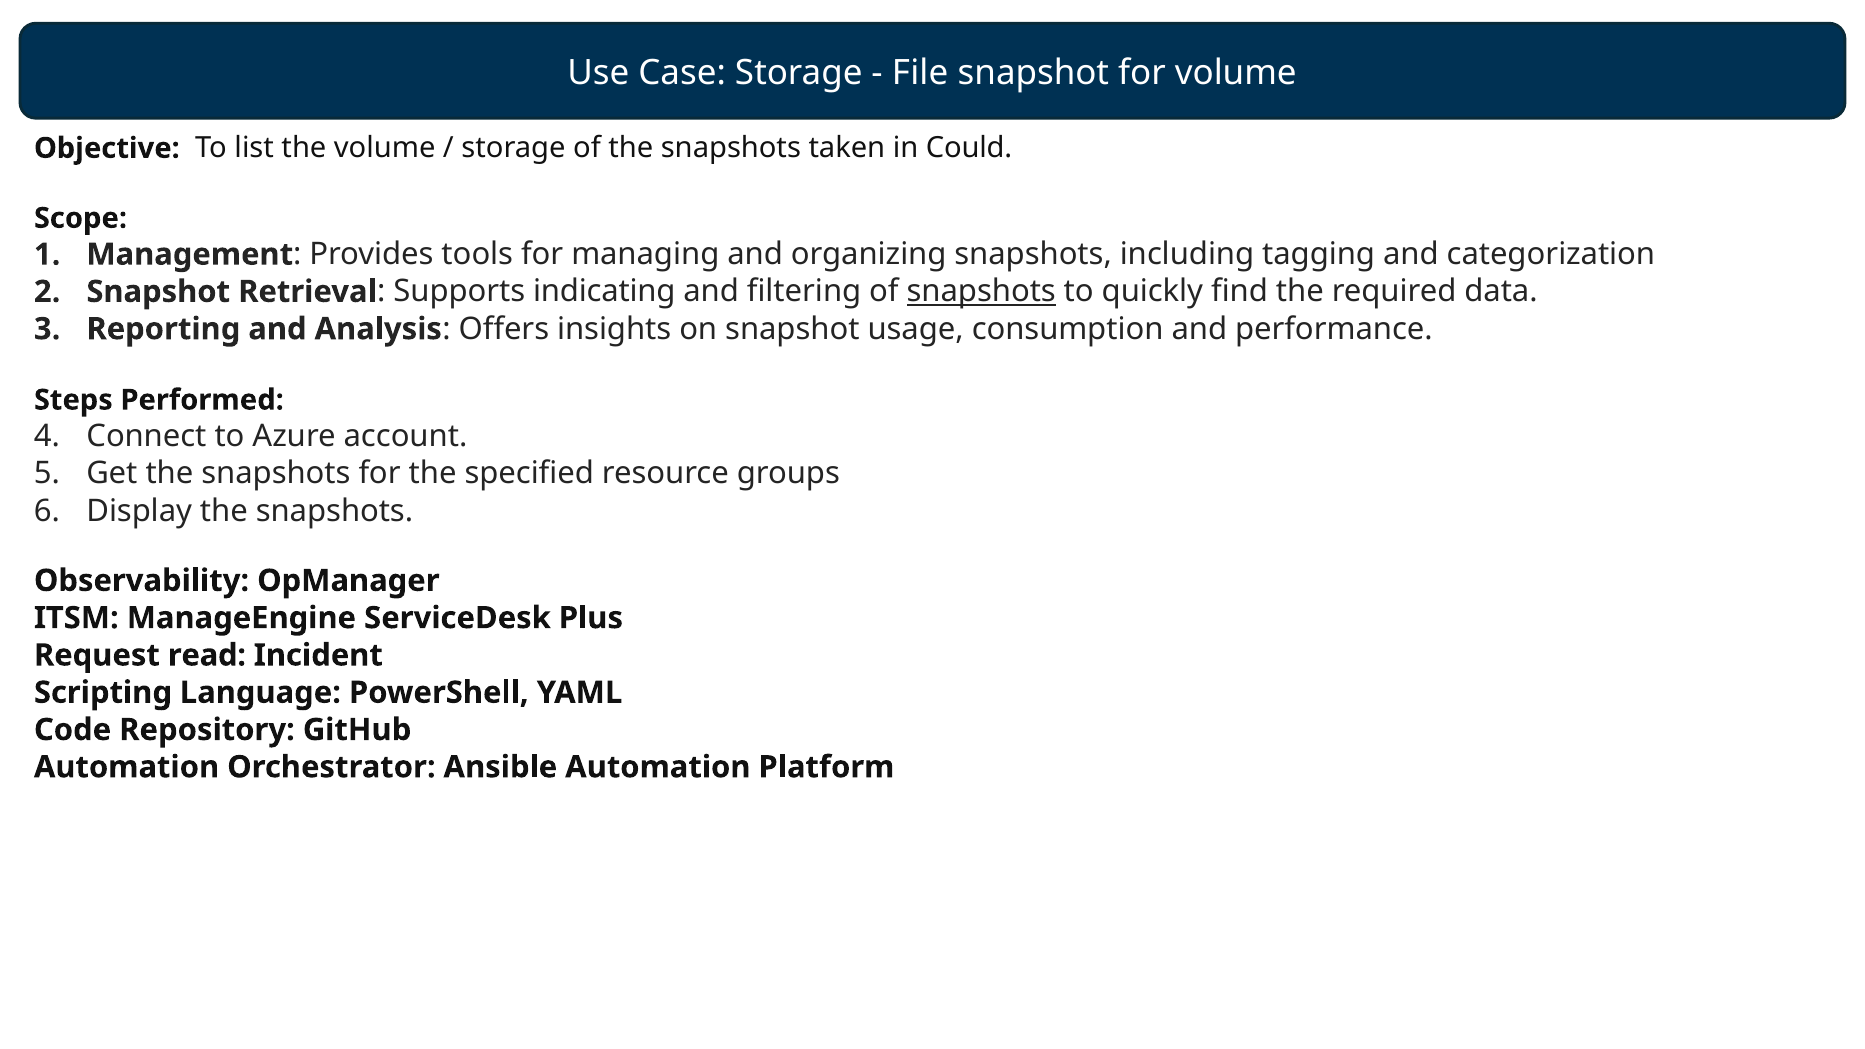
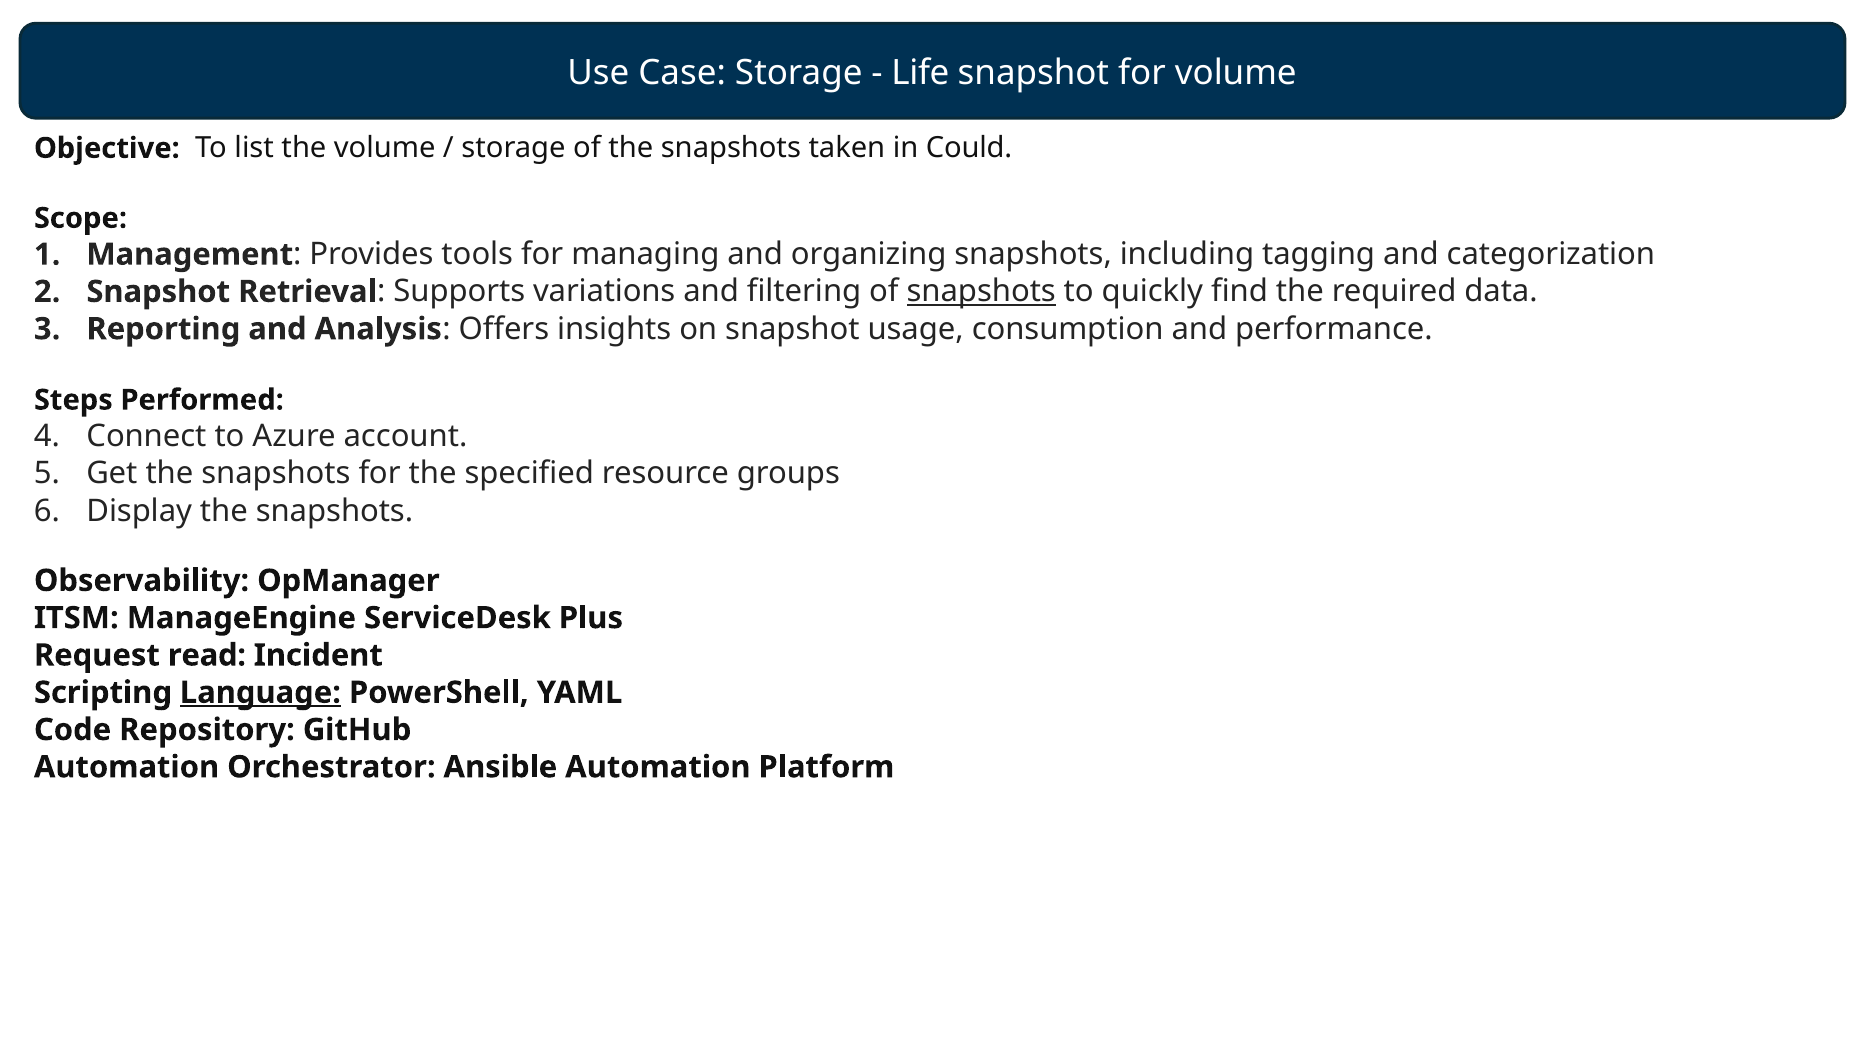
File: File -> Life (920, 73)
indicating: indicating -> variations (604, 292)
Language underline: none -> present (260, 693)
